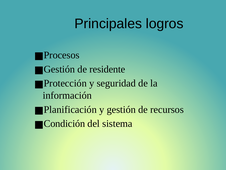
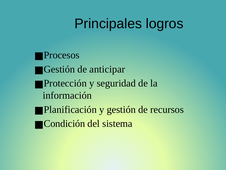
residente: residente -> anticipar (107, 69)
